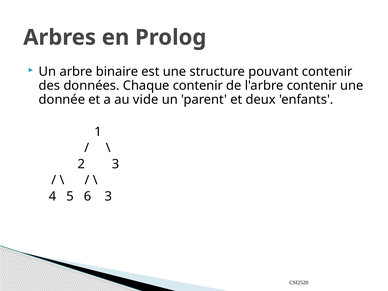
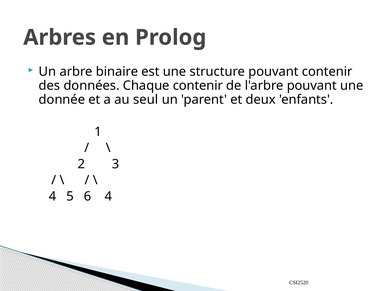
l'arbre contenir: contenir -> pouvant (312, 86)
vide: vide -> seul (146, 100)
6 3: 3 -> 4 (108, 196)
